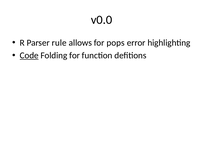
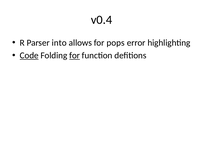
v0.0: v0.0 -> v0.4 (101, 20)
rule: rule -> into (59, 43)
for underline: none -> present (75, 55)
